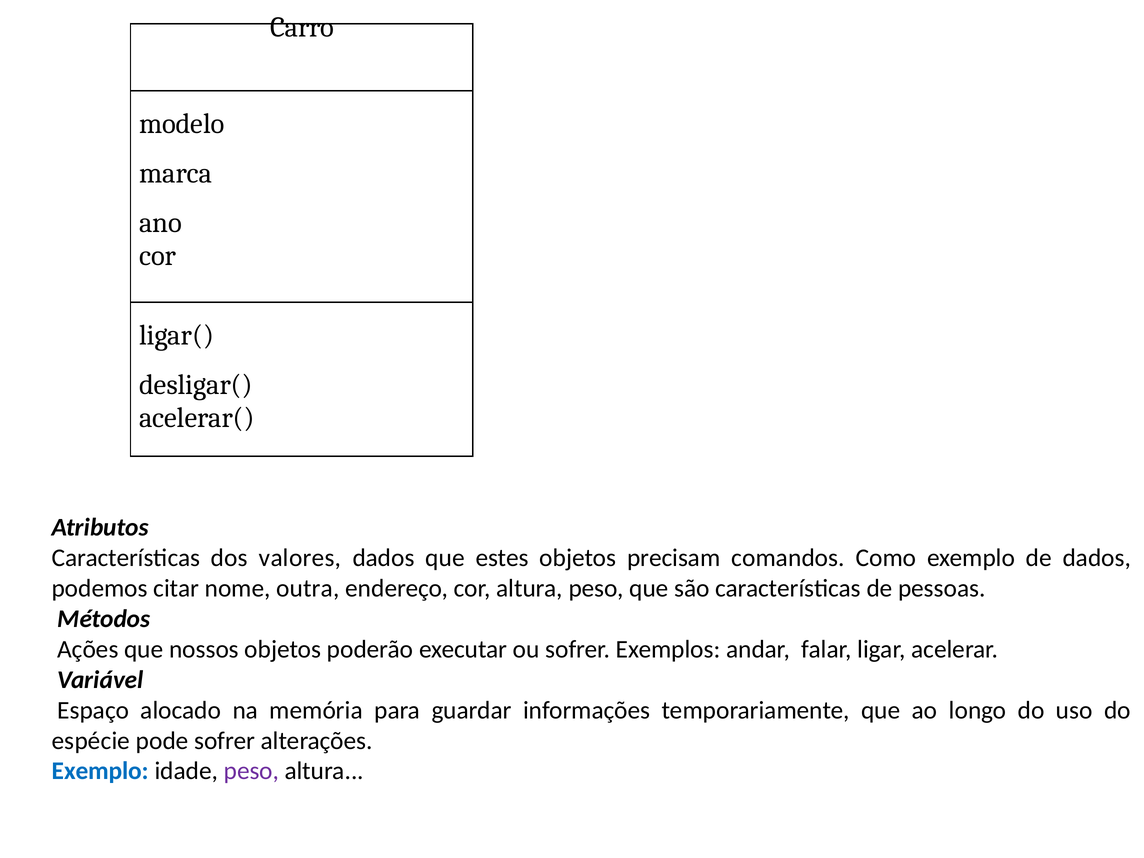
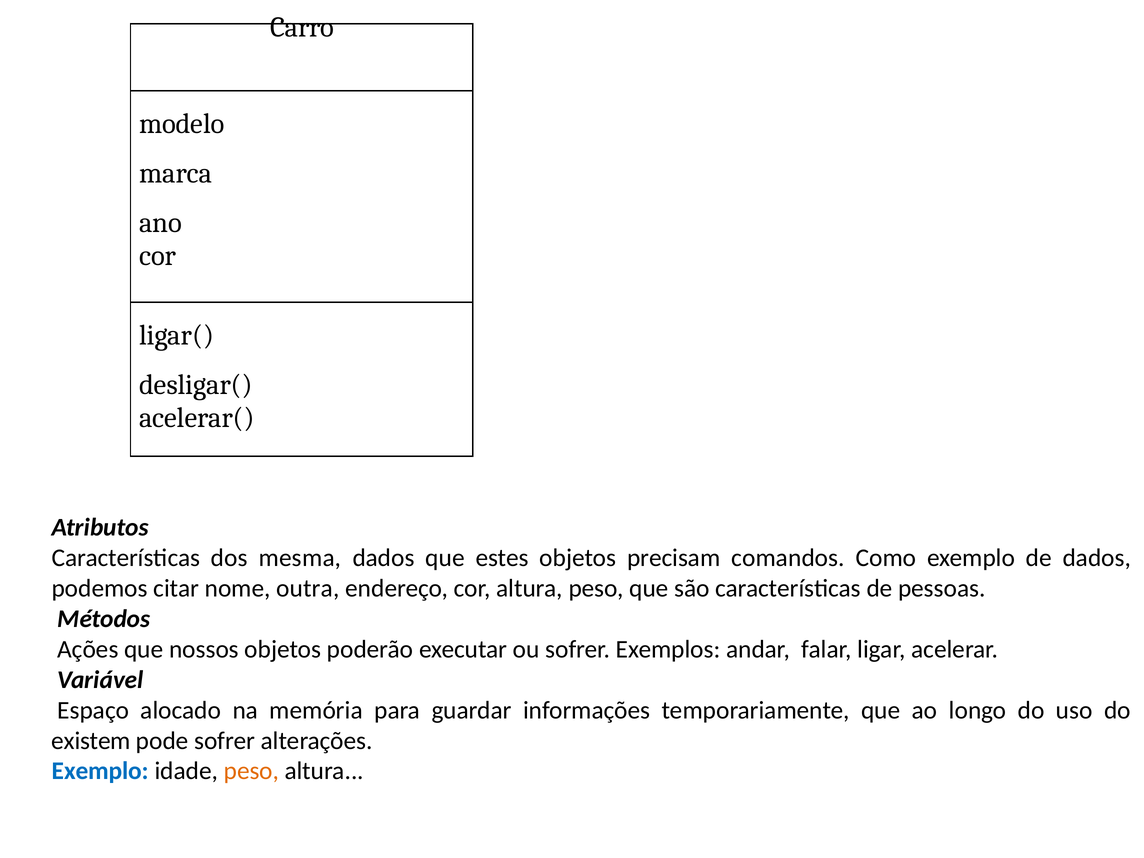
valores: valores -> mesma (300, 558)
espécie: espécie -> existem (91, 741)
peso colour: purple -> orange (251, 771)
